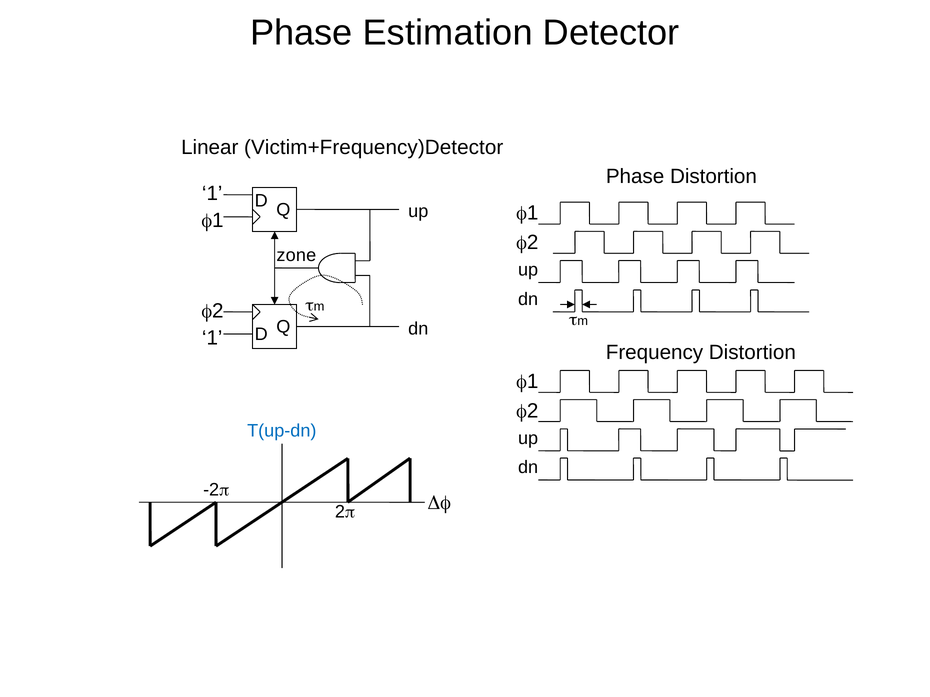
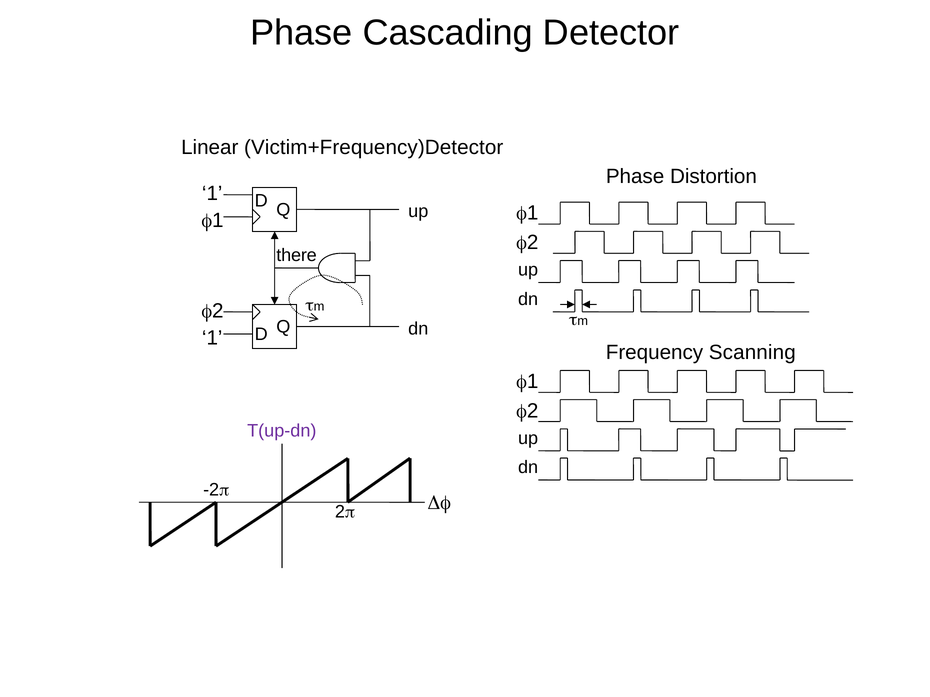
Estimation: Estimation -> Cascading (448, 33)
zone: zone -> there (297, 256)
Frequency Distortion: Distortion -> Scanning (752, 352)
T(up-dn colour: blue -> purple (282, 431)
